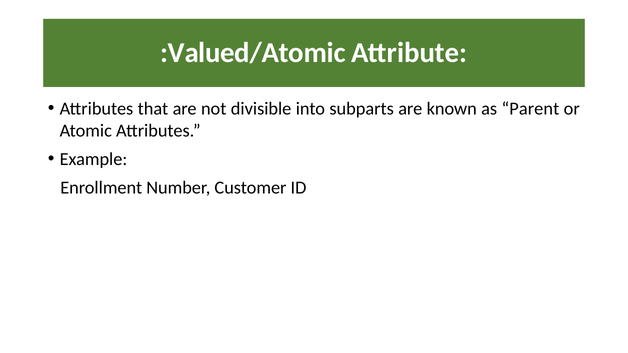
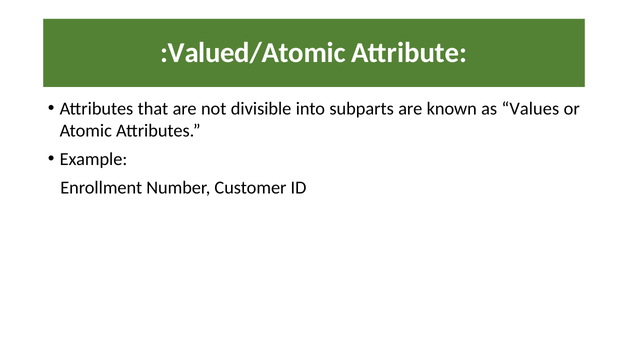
Parent: Parent -> Values (530, 109)
